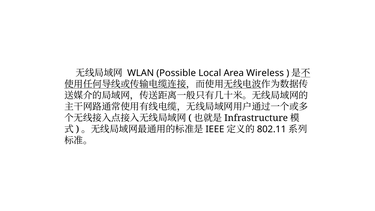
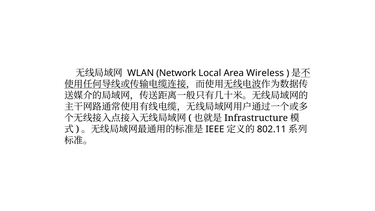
Possible: Possible -> Network (176, 73)
